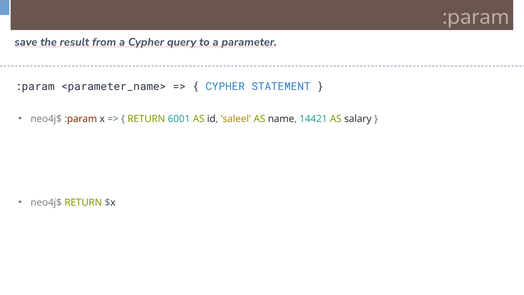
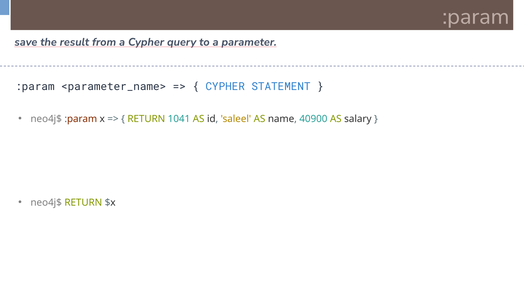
6001: 6001 -> 1041 (179, 119)
14421: 14421 -> 40900 (313, 119)
